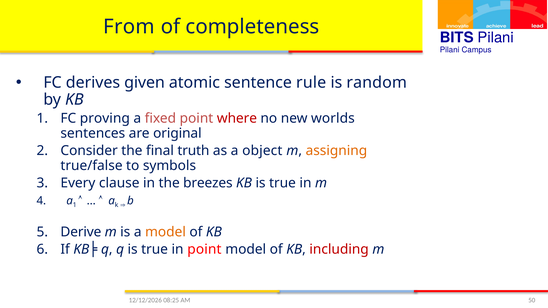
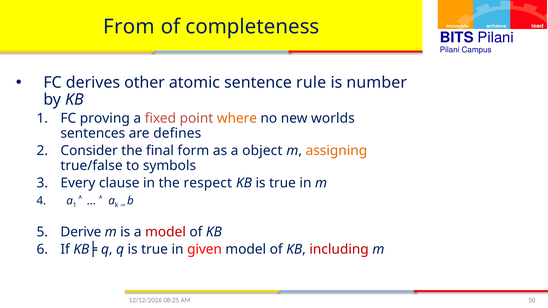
given: given -> other (145, 83)
random: random -> number (377, 83)
where colour: red -> orange (237, 119)
original: original -> defines (177, 133)
truth: truth -> form (193, 151)
breezes: breezes -> respect (208, 183)
model colour: orange -> red (165, 232)
in point: point -> given (204, 250)
